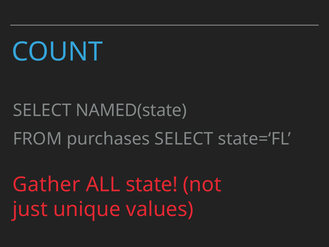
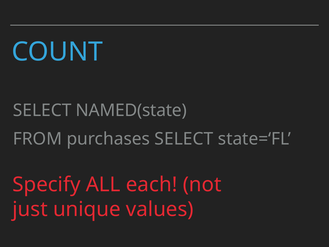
Gather: Gather -> Specify (46, 184)
state: state -> each (152, 184)
